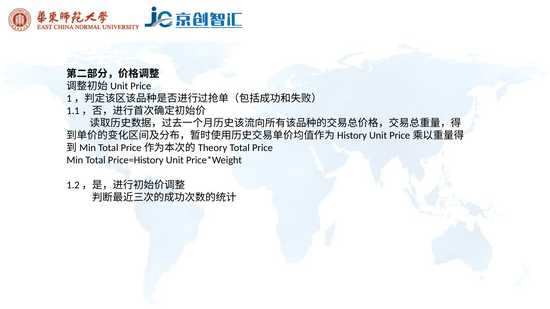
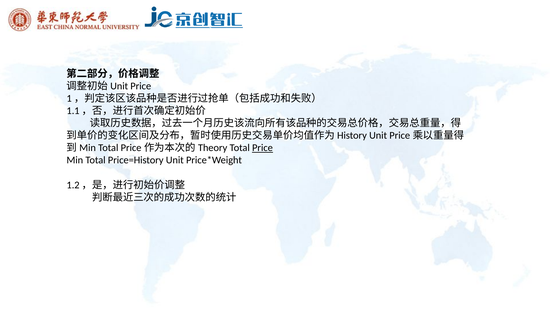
Price underline: none -> present (262, 148)
